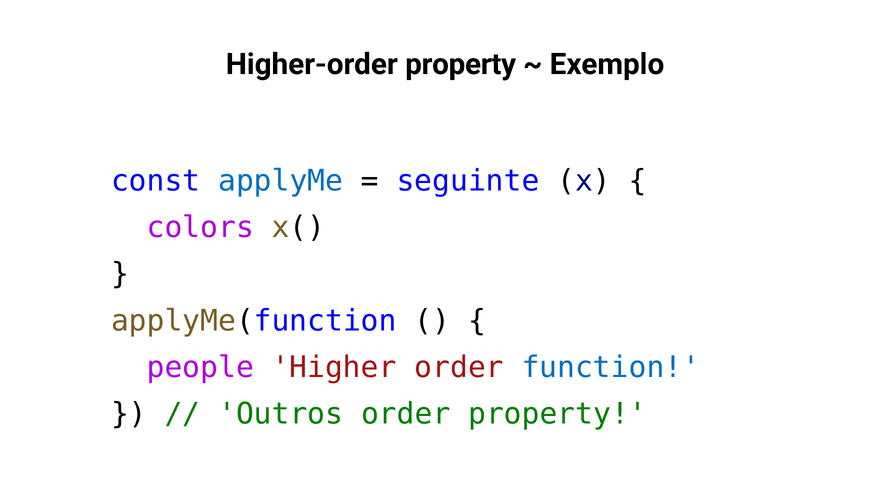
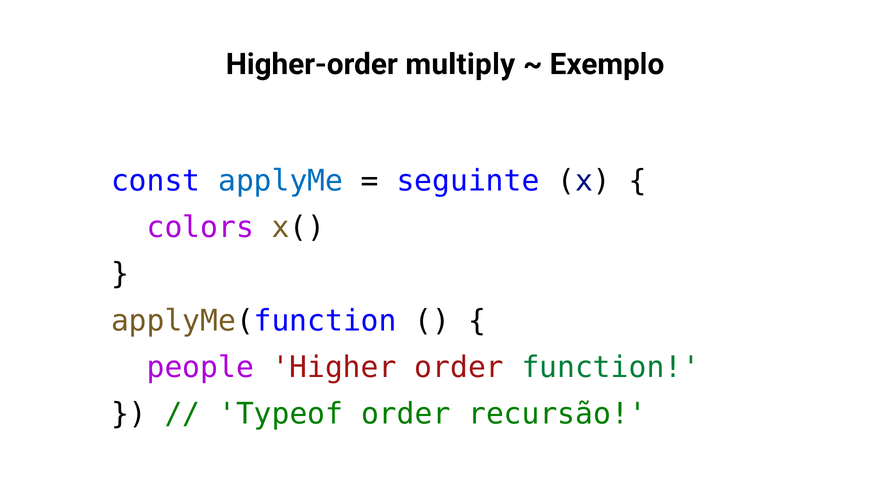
Higher-order property: property -> multiply (460, 64)
function colour: blue -> green (611, 367)
Outros: Outros -> Typeof (281, 414)
order property: property -> recursão (557, 414)
